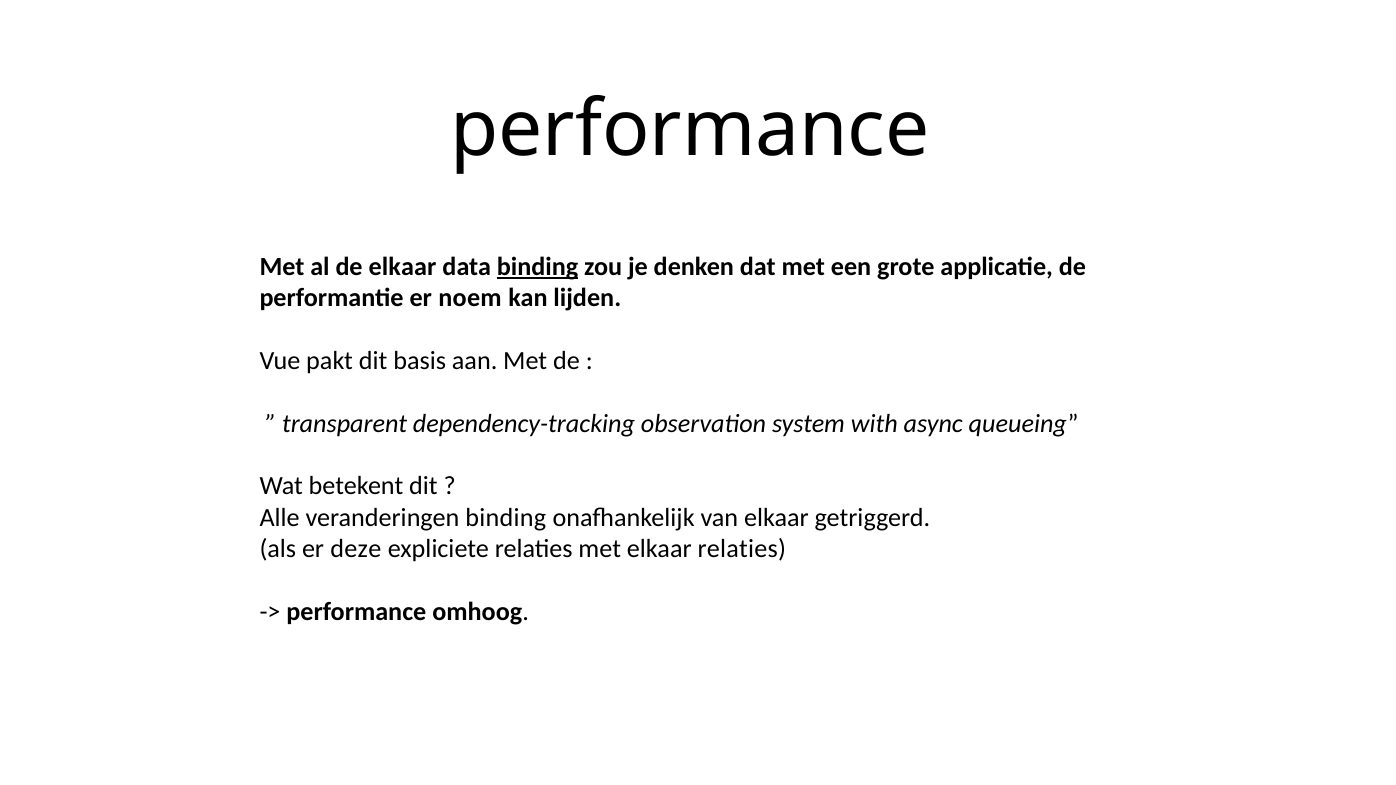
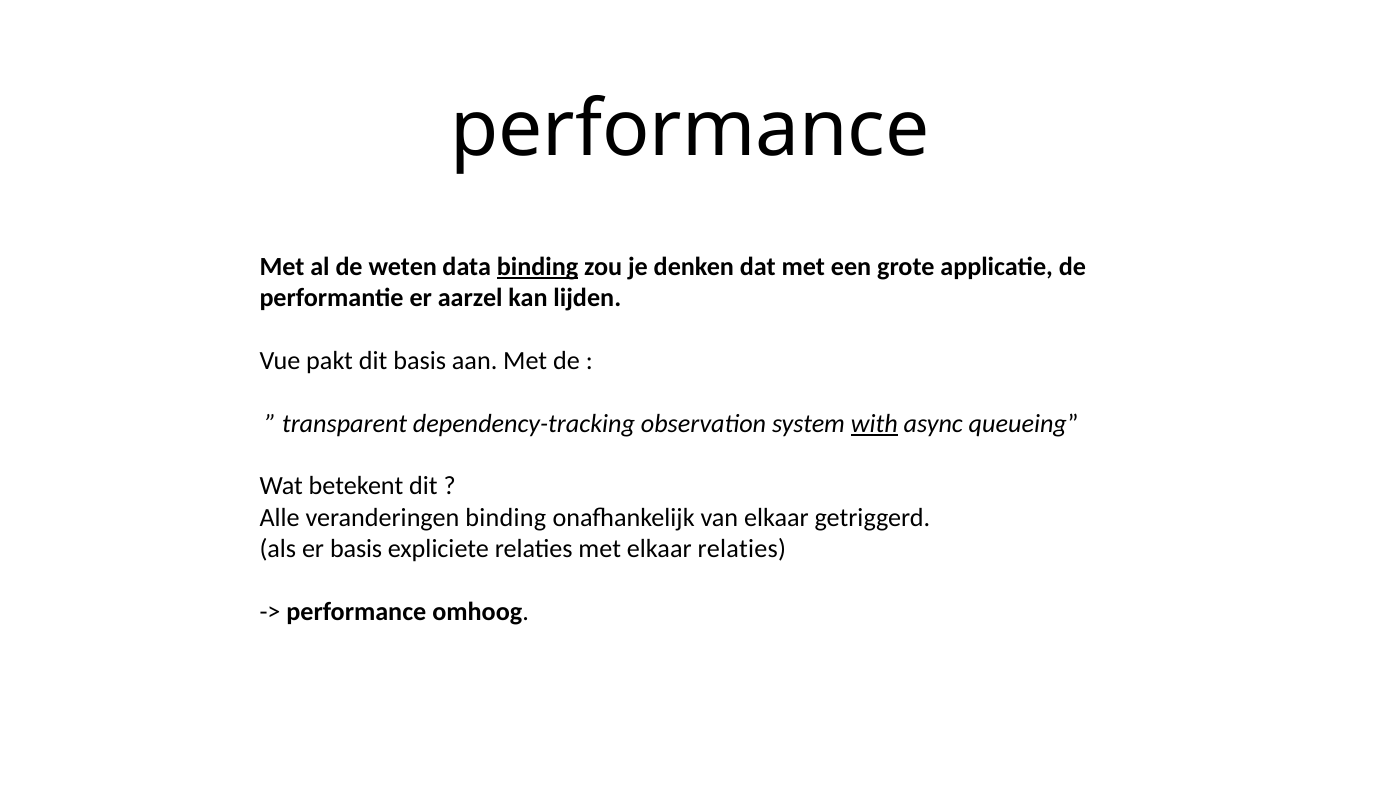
de elkaar: elkaar -> weten (403, 267)
noem: noem -> aarzel (470, 298)
with underline: none -> present (874, 424)
er deze: deze -> basis (356, 549)
